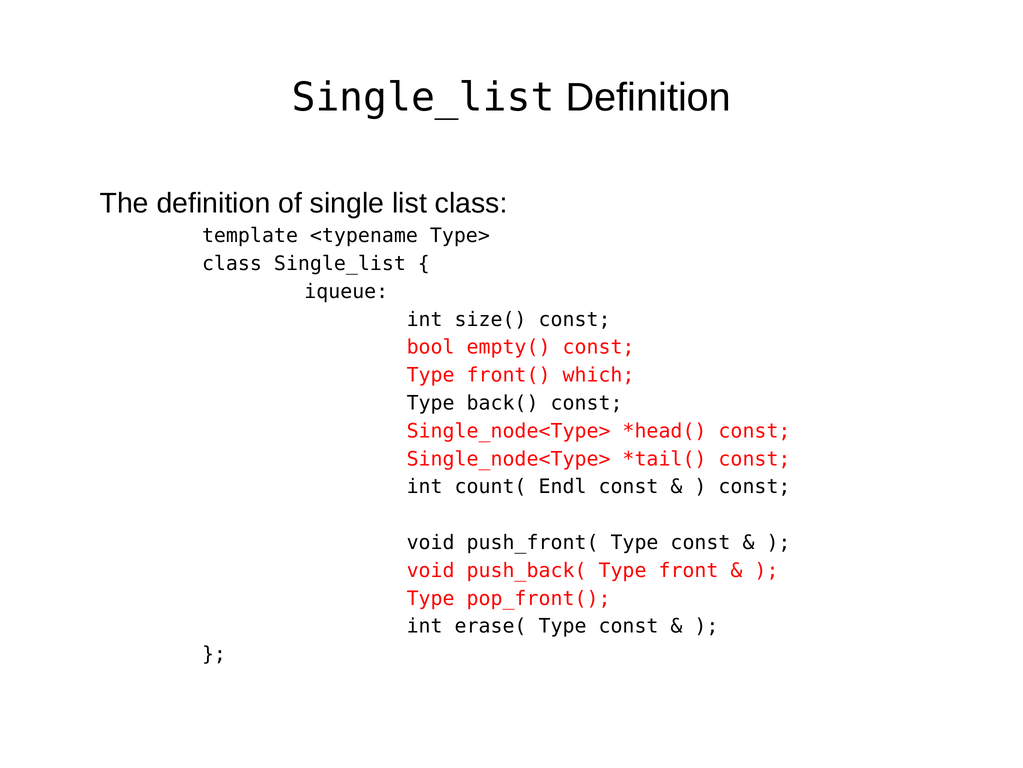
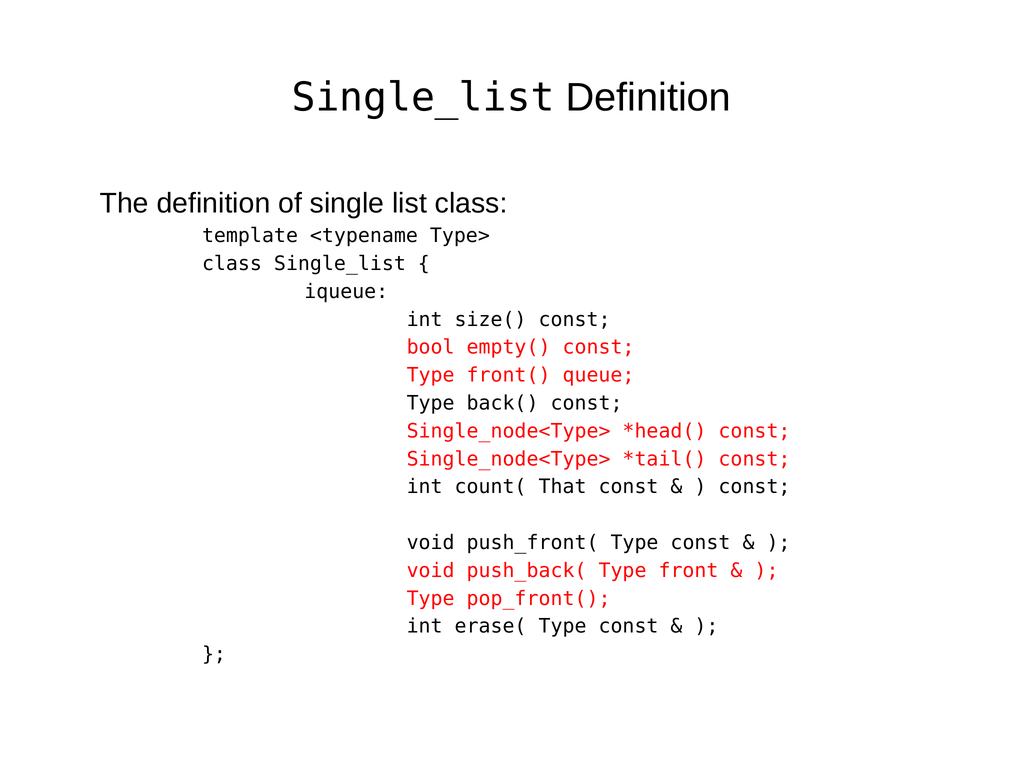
which: which -> queue (598, 375)
Endl: Endl -> That (563, 486)
